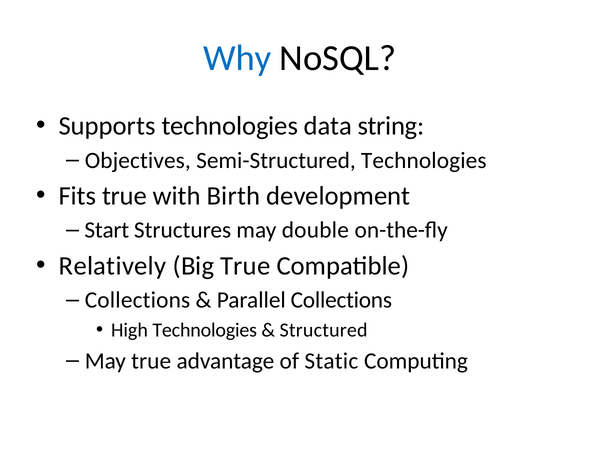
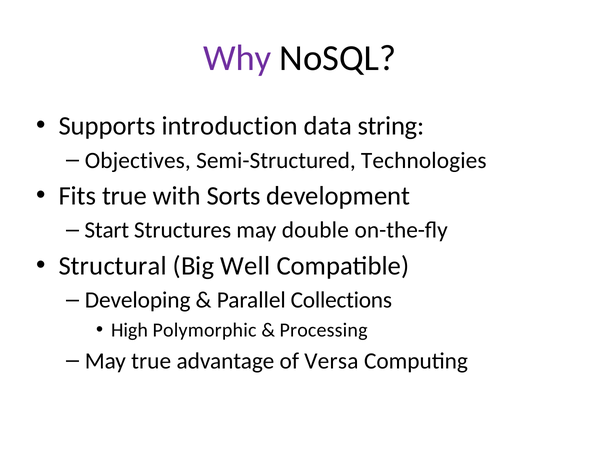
Why colour: blue -> purple (237, 58)
Supports technologies: technologies -> introduction (230, 126)
Birth: Birth -> Sorts (234, 196)
Relatively: Relatively -> Structural (113, 266)
Big True: True -> Well (245, 266)
Collections: Collections -> Developing (138, 300)
High Technologies: Technologies -> Polymorphic (205, 330)
Structured: Structured -> Processing (324, 330)
Static: Static -> Versa (331, 361)
